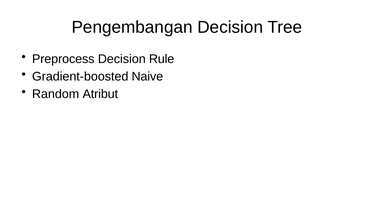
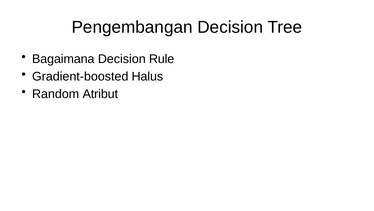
Preprocess: Preprocess -> Bagaimana (63, 59)
Naive: Naive -> Halus (147, 76)
